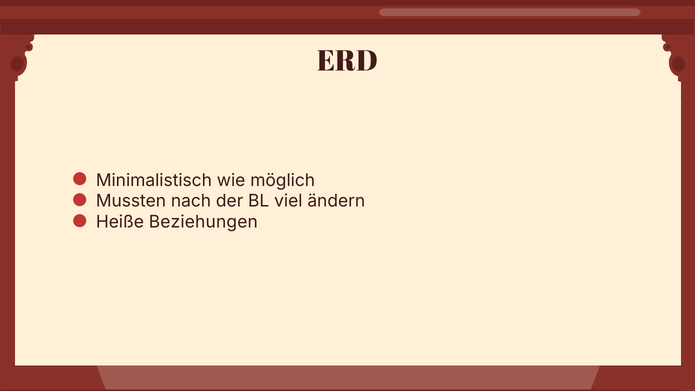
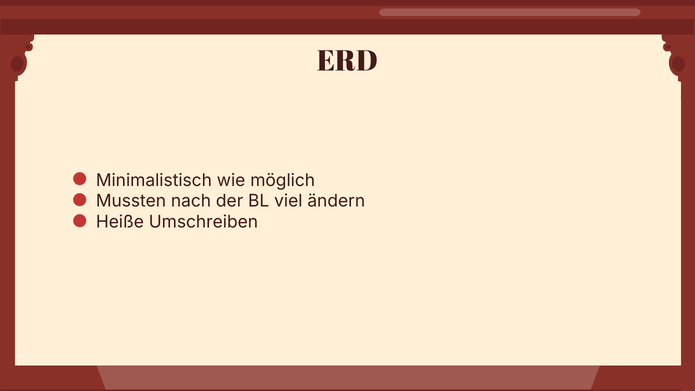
Beziehungen: Beziehungen -> Umschreiben (203, 222)
